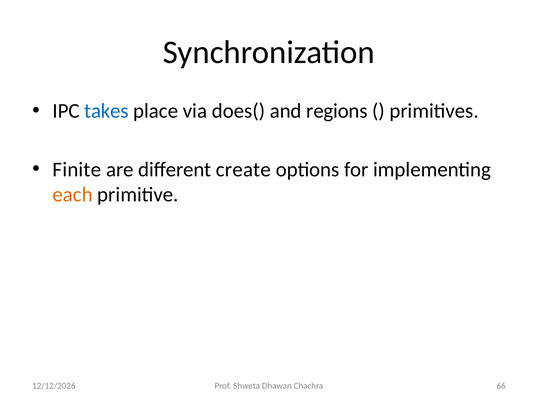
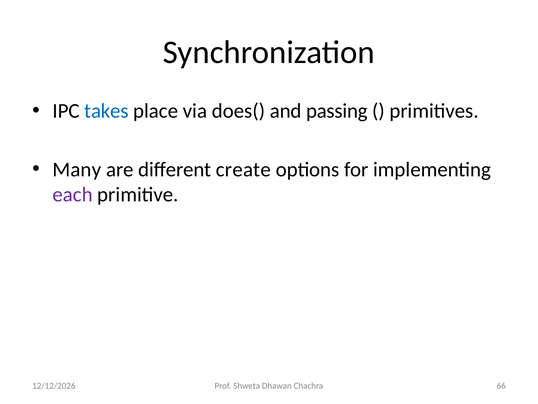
regions: regions -> passing (337, 111)
Finite: Finite -> Many (77, 169)
each colour: orange -> purple (73, 194)
